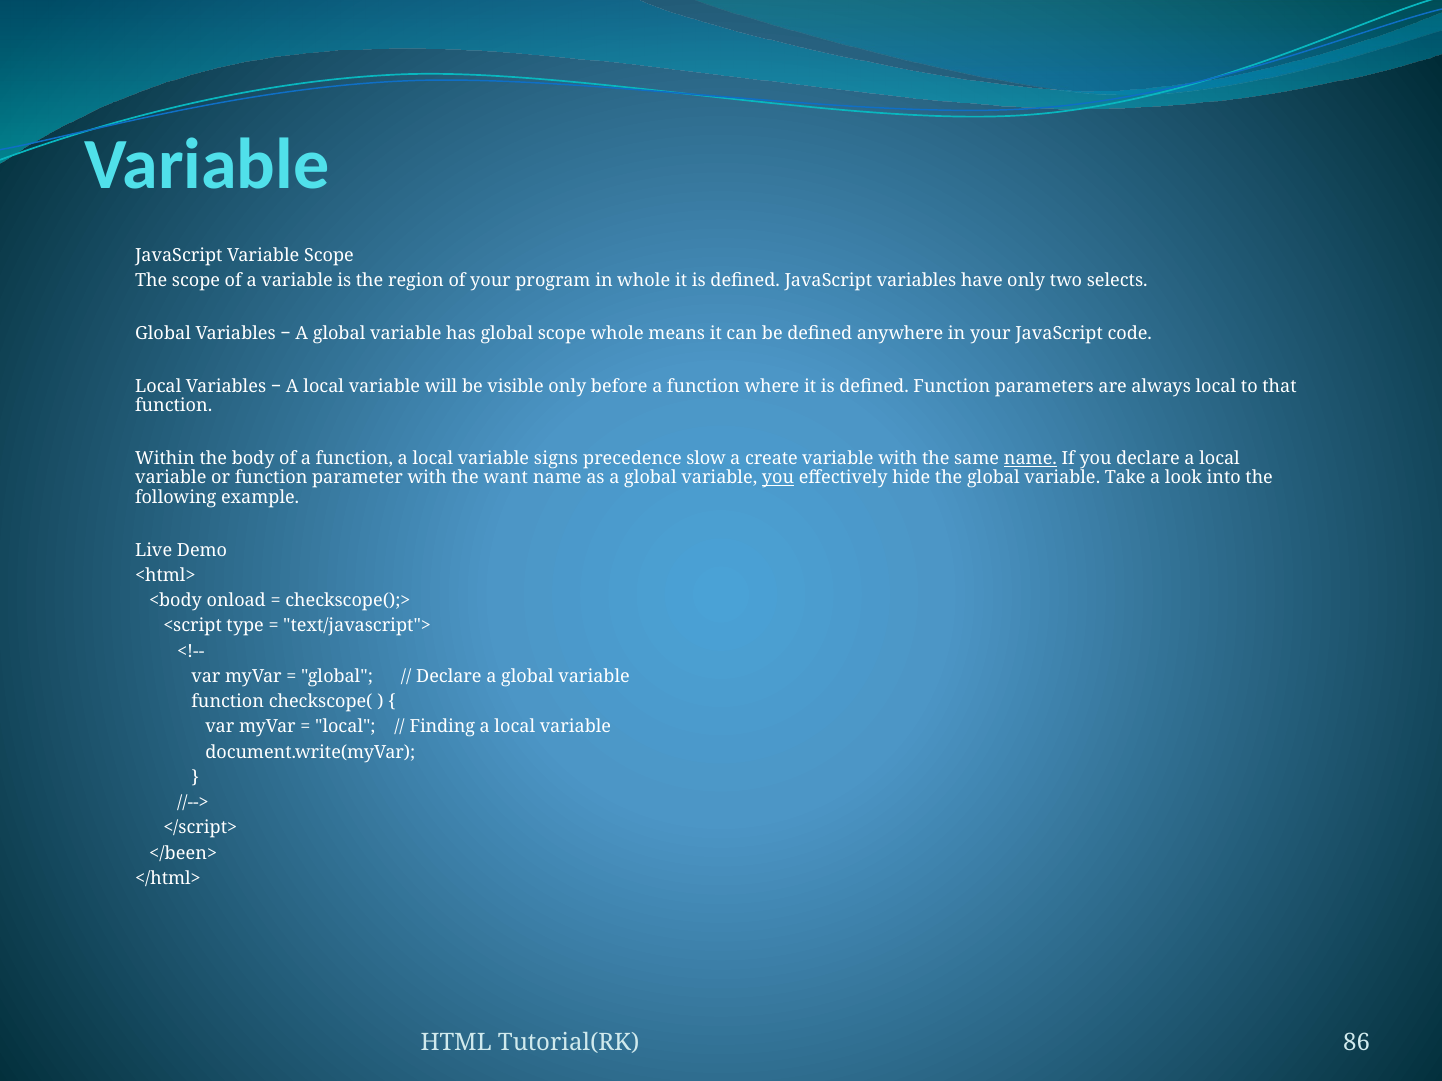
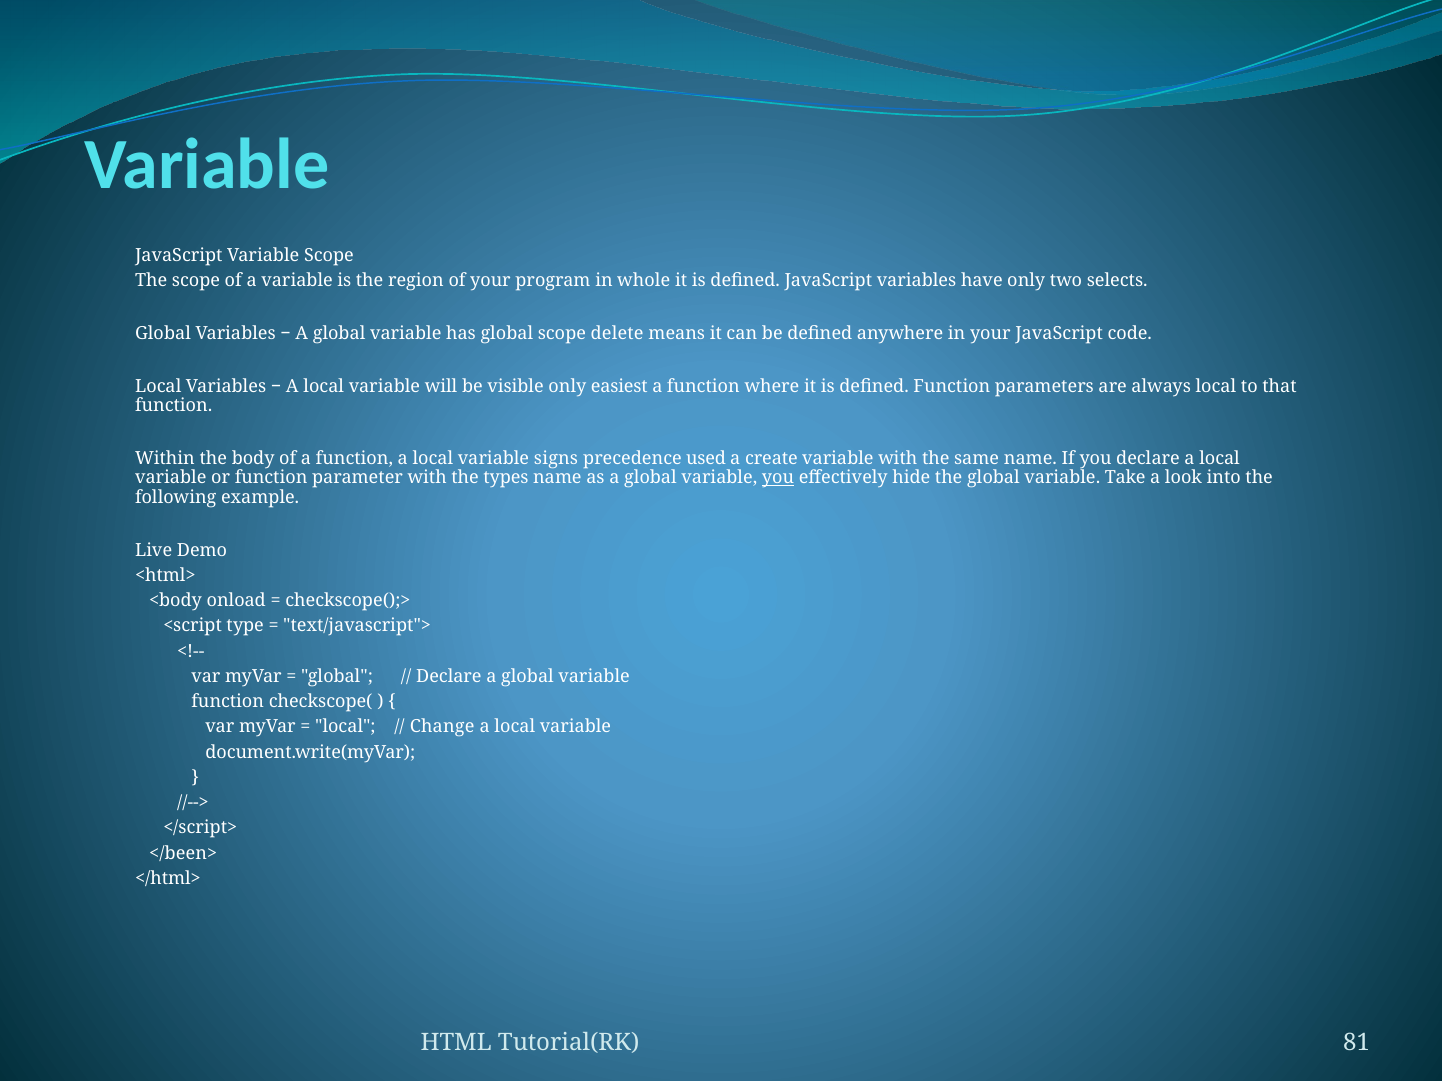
scope whole: whole -> delete (617, 334)
before: before -> easiest (619, 386)
slow: slow -> used (706, 459)
name underline: present -> none (1030, 459)
want: want -> types (506, 478)
Finding: Finding -> Change (442, 727)
86: 86 -> 81 (1357, 1043)
